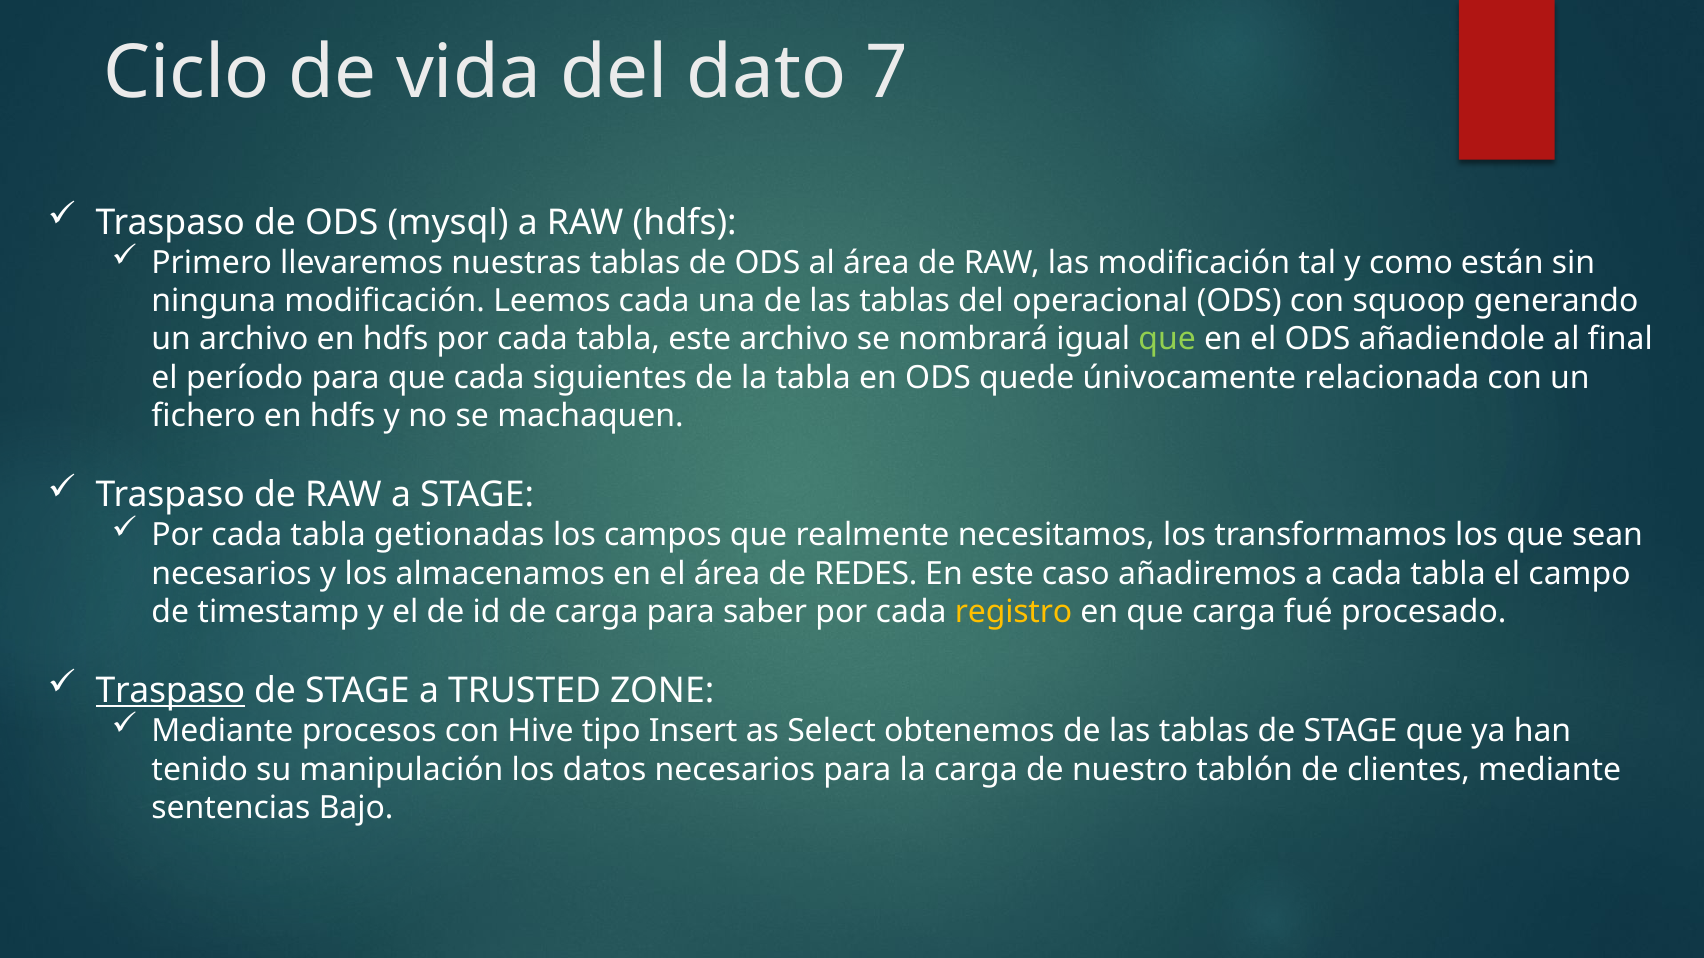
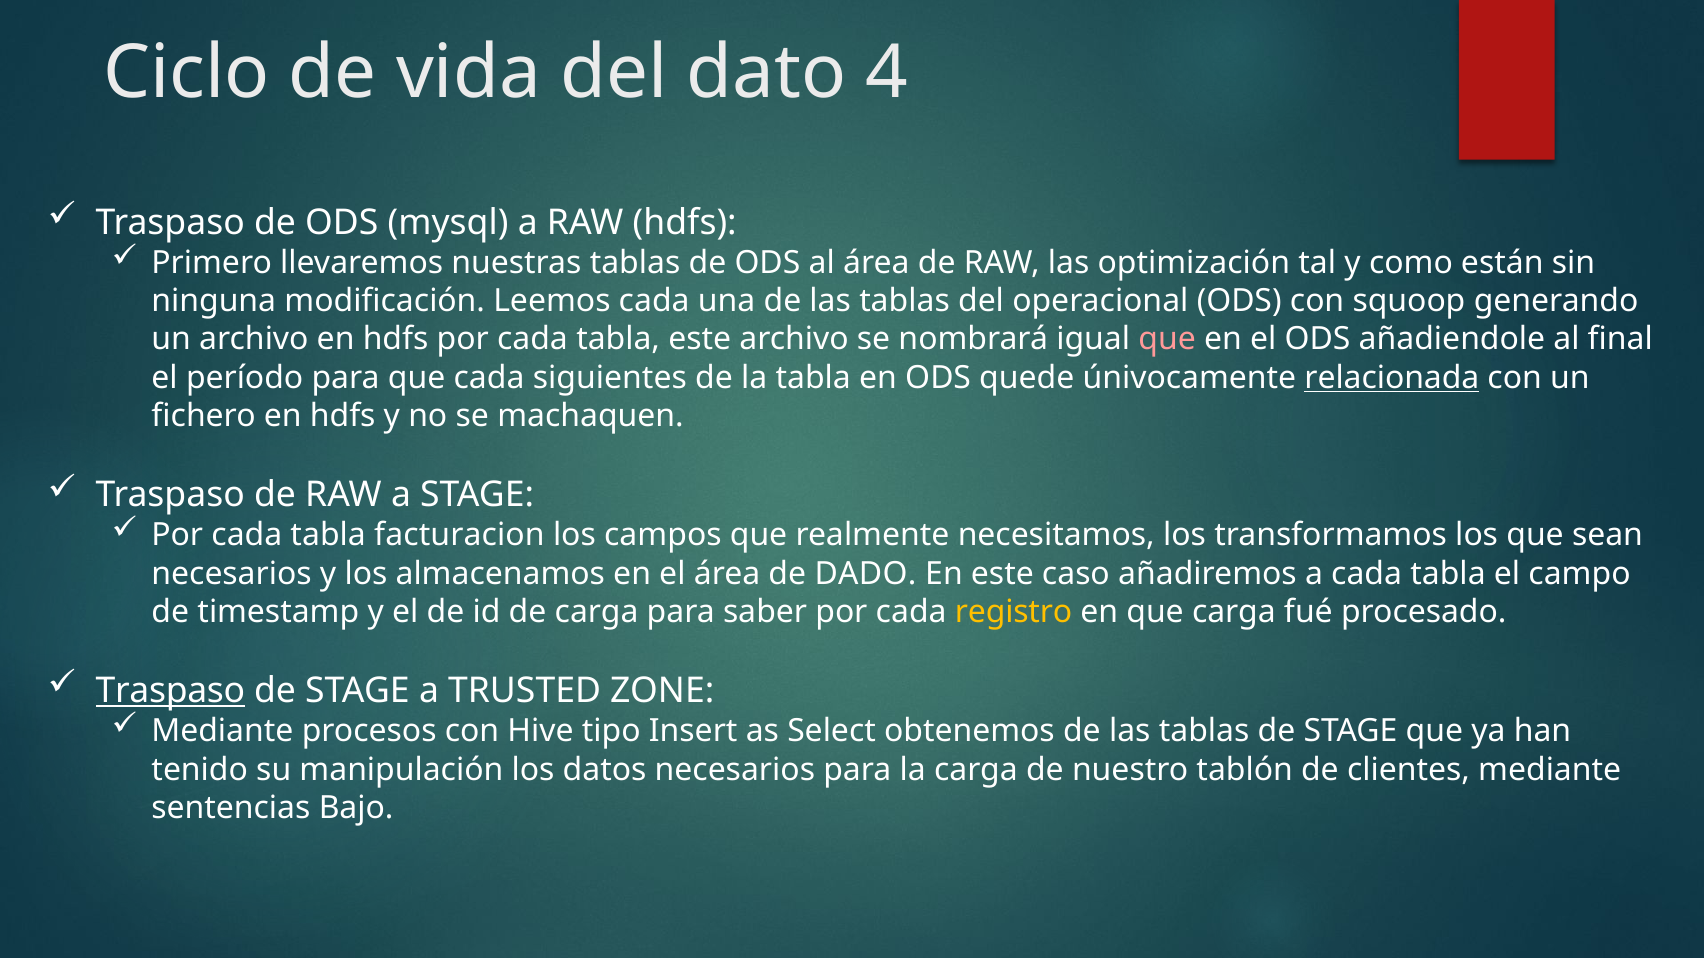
7: 7 -> 4 (887, 73)
las modificación: modificación -> optimización (1194, 263)
que colour: light green -> pink (1167, 340)
relacionada underline: none -> present (1392, 378)
getionadas: getionadas -> facturacion (459, 536)
REDES: REDES -> DADO (866, 574)
